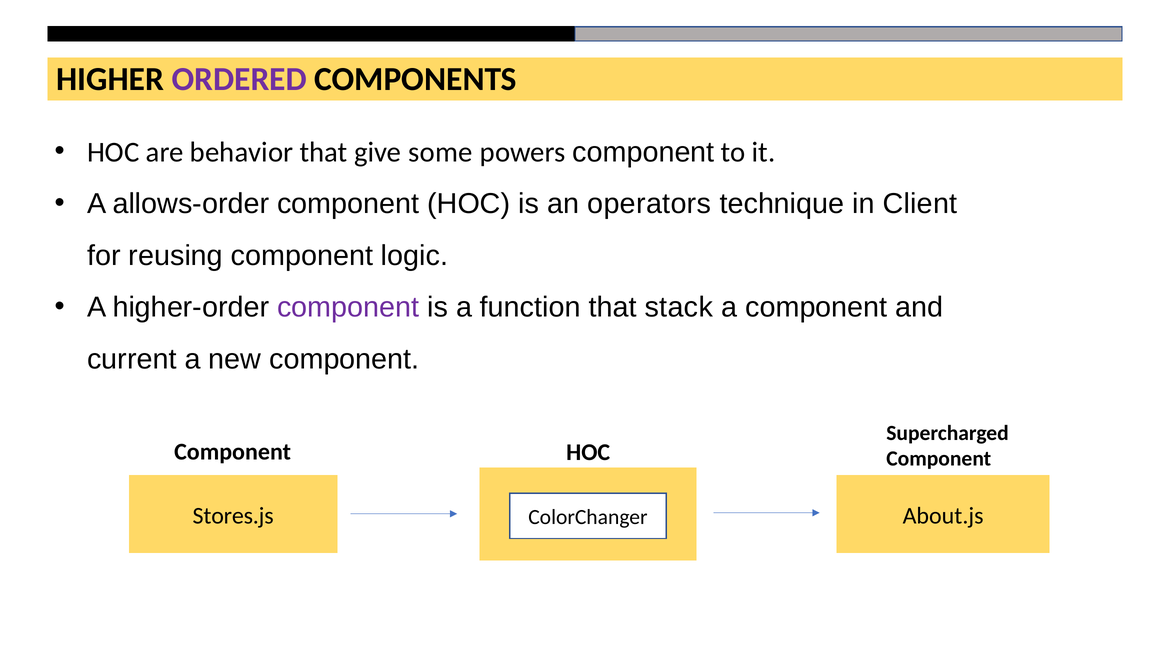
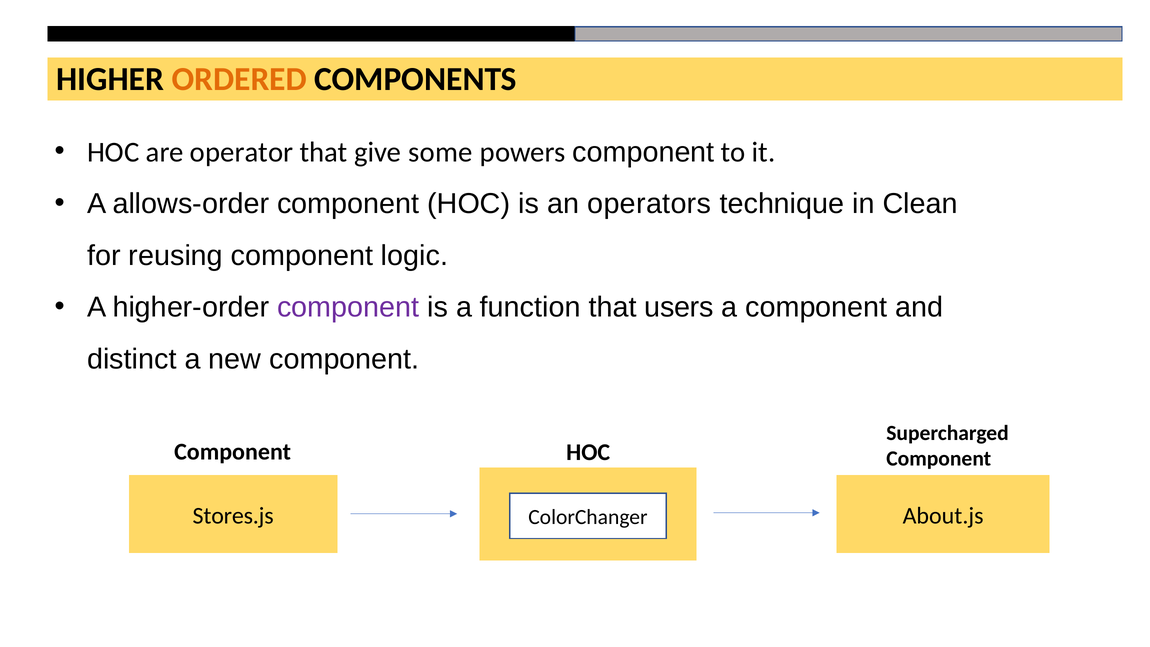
ORDERED colour: purple -> orange (239, 79)
behavior: behavior -> operator (242, 152)
Client: Client -> Clean (920, 204)
stack: stack -> users (679, 307)
current: current -> distinct (132, 359)
